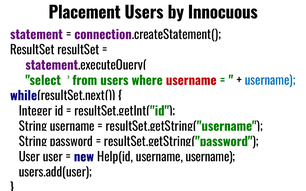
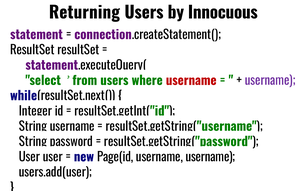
Placement: Placement -> Returning (84, 13)
username colour: blue -> purple (270, 81)
Help(id: Help(id -> Page(id (115, 157)
